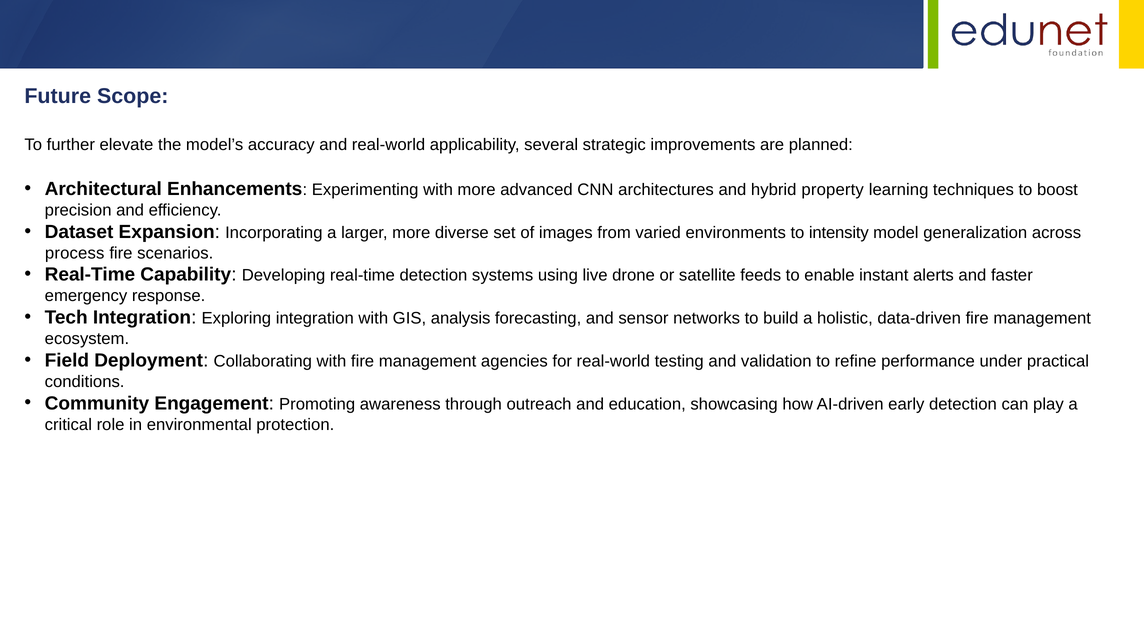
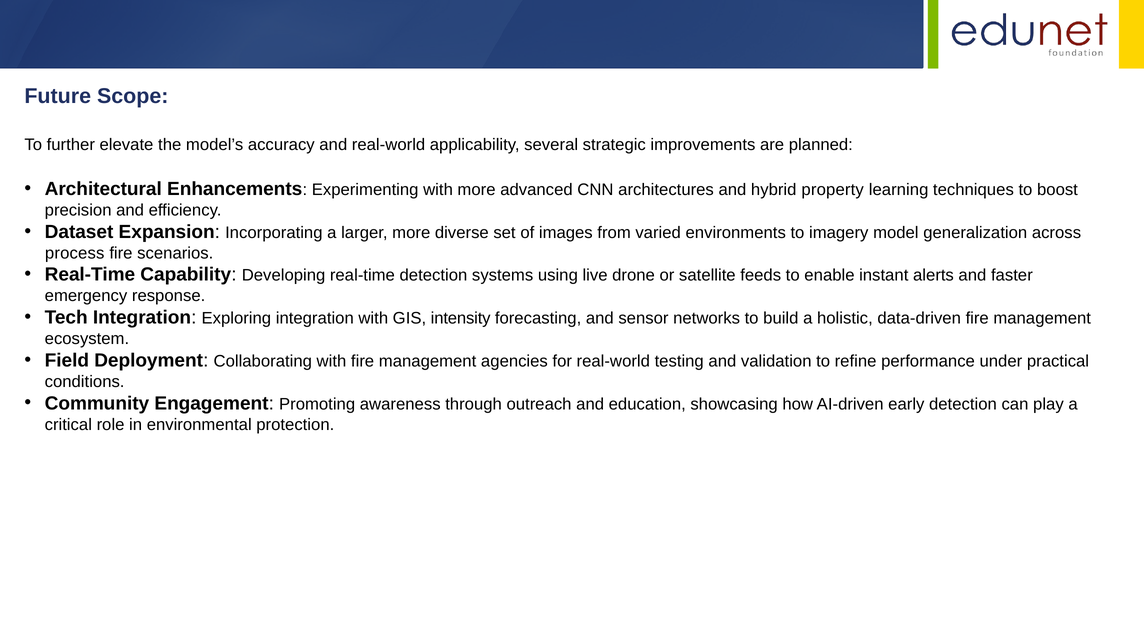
intensity: intensity -> imagery (839, 233)
analysis: analysis -> intensity (461, 319)
